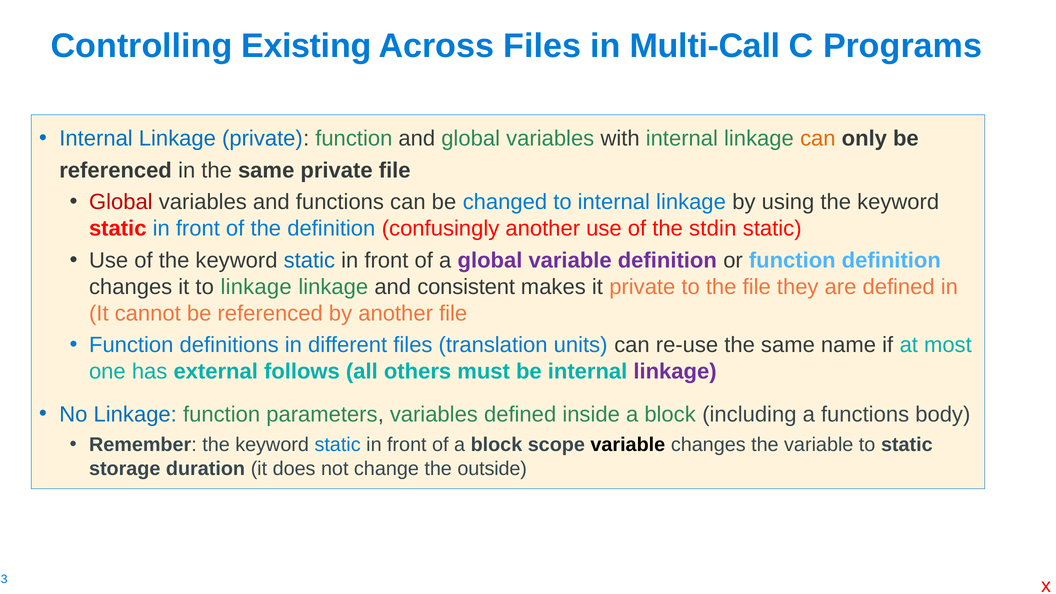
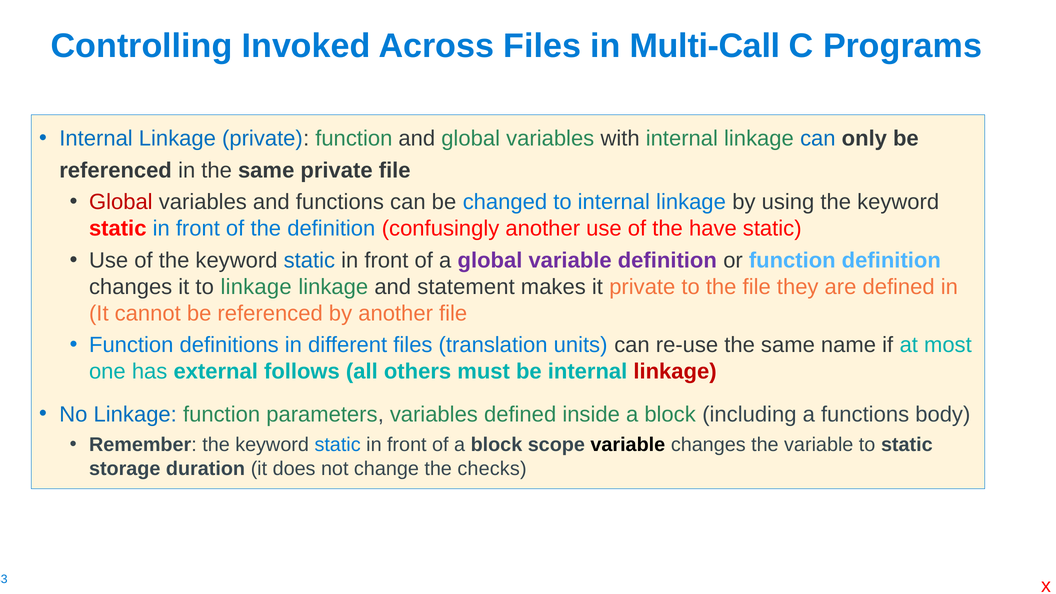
Existing: Existing -> Invoked (306, 46)
can colour: orange -> blue (818, 139)
stdin: stdin -> have (713, 229)
consistent: consistent -> statement (466, 287)
linkage colour: purple -> red (675, 372)
outside: outside -> checks (492, 468)
